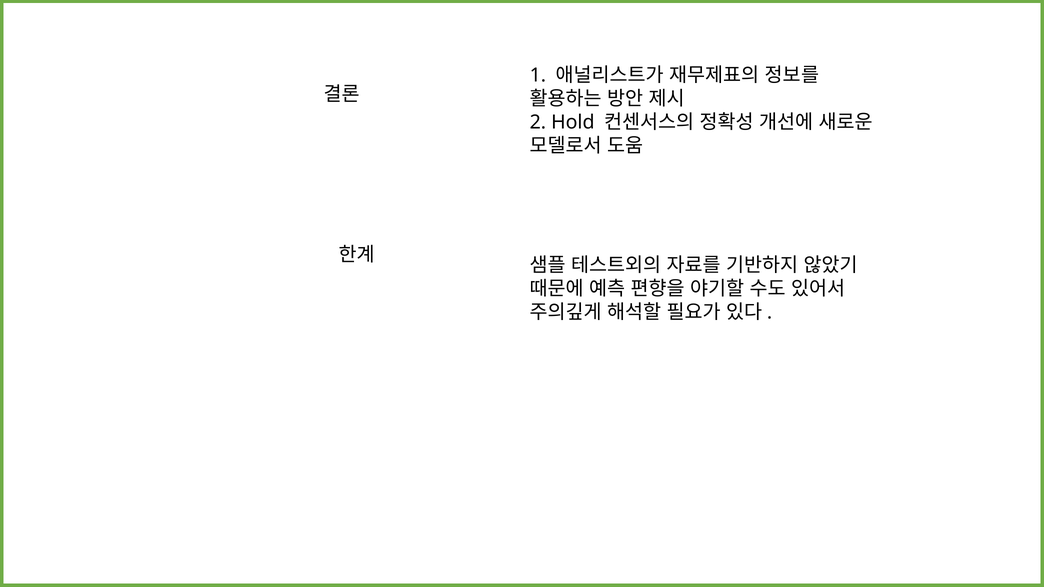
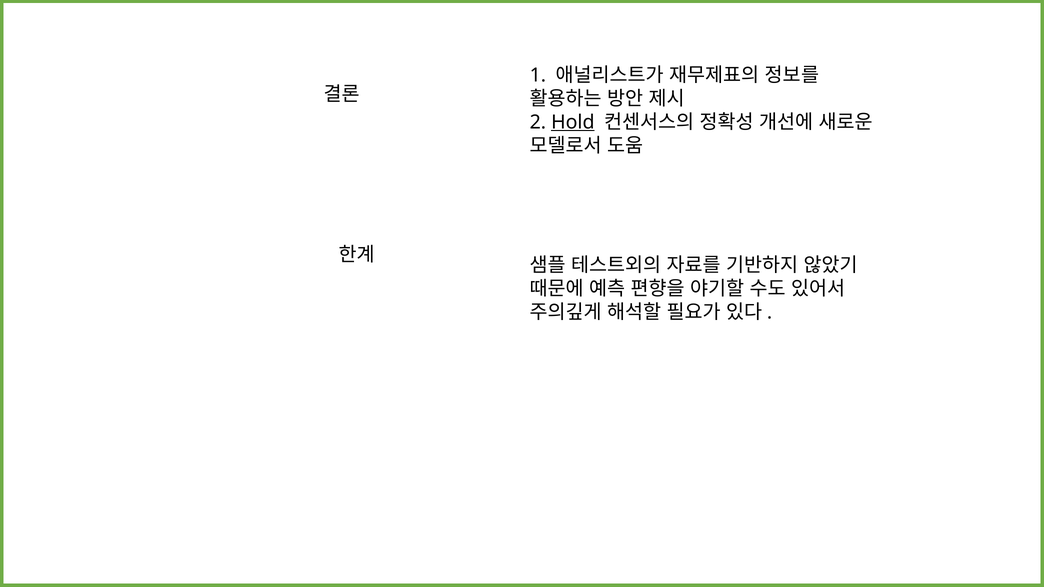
Hold underline: none -> present (573, 122)
